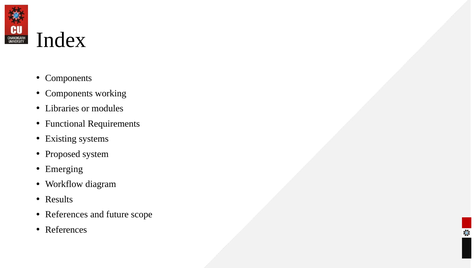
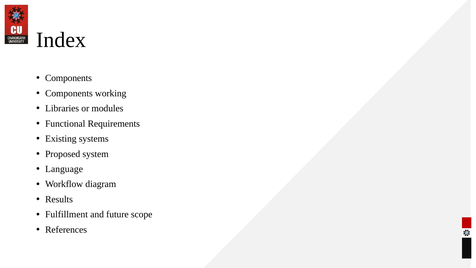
Emerging: Emerging -> Language (64, 169)
References: References -> Fulfillment (67, 214)
